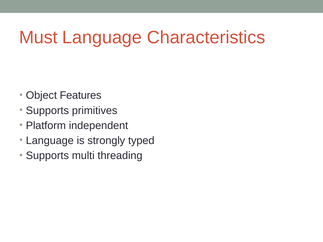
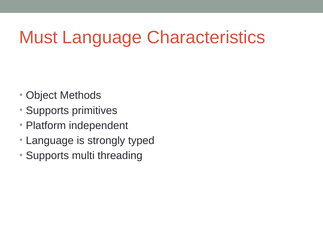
Features: Features -> Methods (81, 95)
